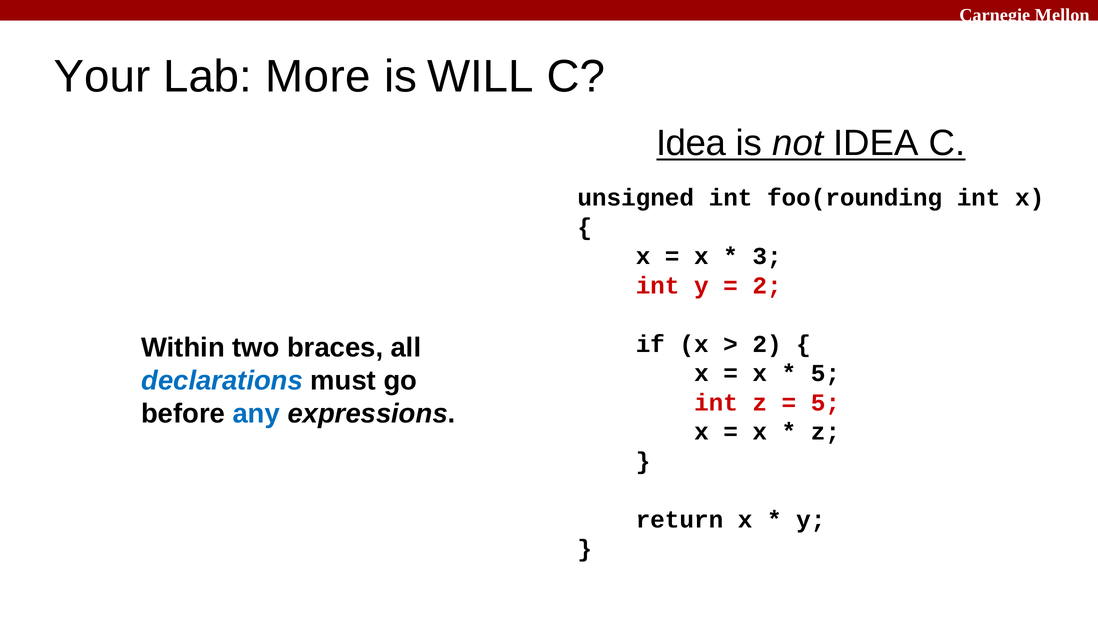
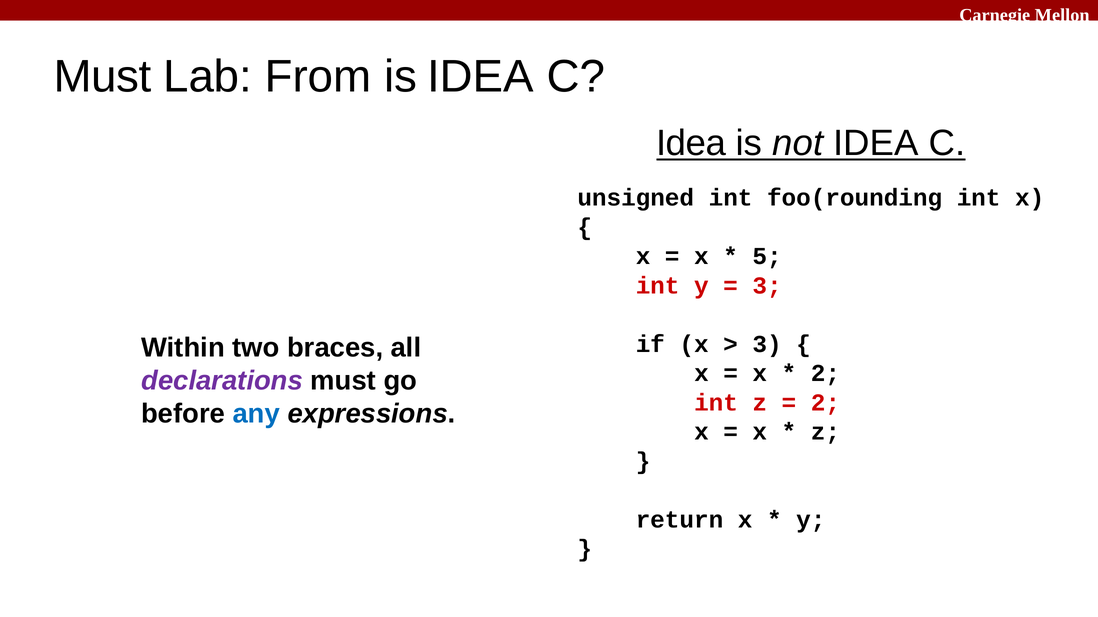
Your: Your -> Must (102, 77)
More: More -> From (318, 77)
is WILL: WILL -> IDEA (481, 77)
3: 3 -> 5 (767, 257)
2: 2 -> 3 (767, 286)
2: 2 -> 3 (767, 344)
5: 5 -> 2 (825, 374)
declarations colour: blue -> purple (222, 381)
5: 5 -> 2 (825, 403)
